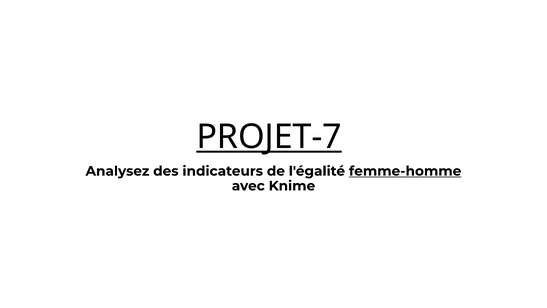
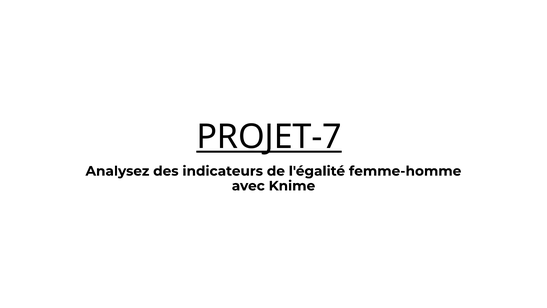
femme-homme underline: present -> none (405, 171)
